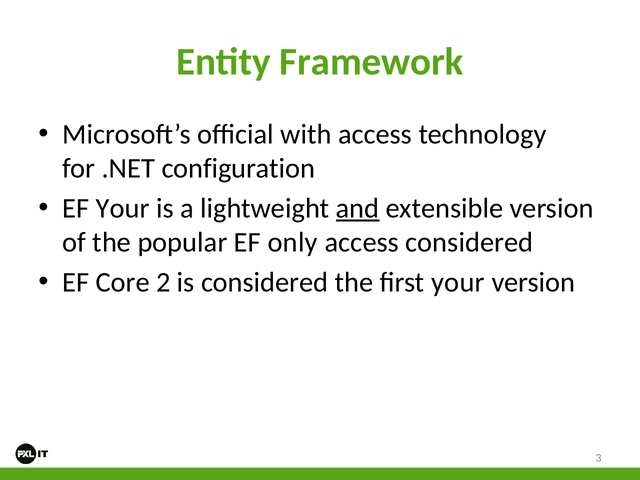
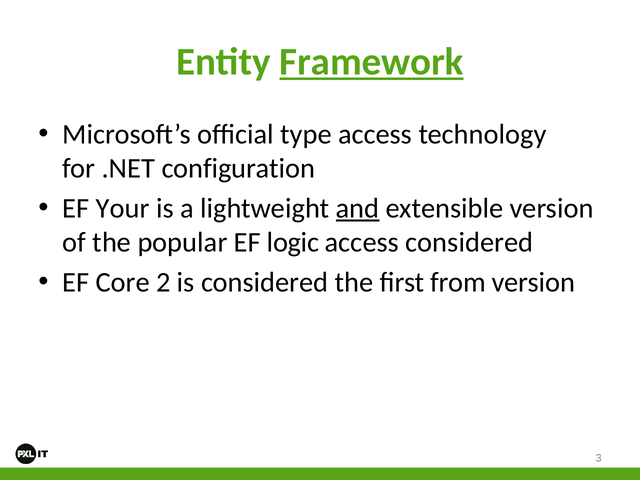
Framework underline: none -> present (372, 62)
with: with -> type (306, 134)
only: only -> logic (293, 242)
first your: your -> from (458, 282)
